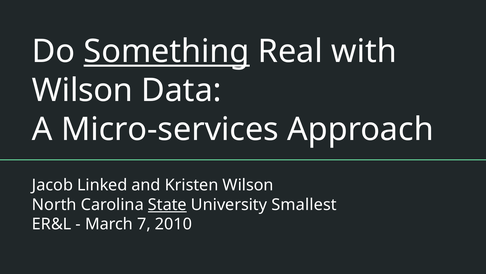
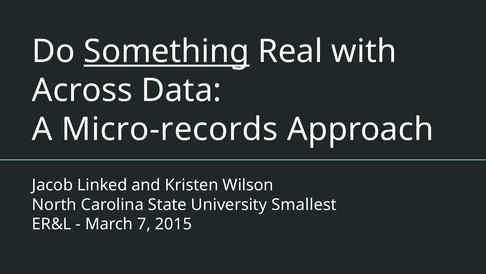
Wilson: Wilson -> Across (82, 90)
Micro-services: Micro-services -> Micro-records (170, 129)
State underline: present -> none (167, 204)
2010: 2010 -> 2015 (174, 224)
